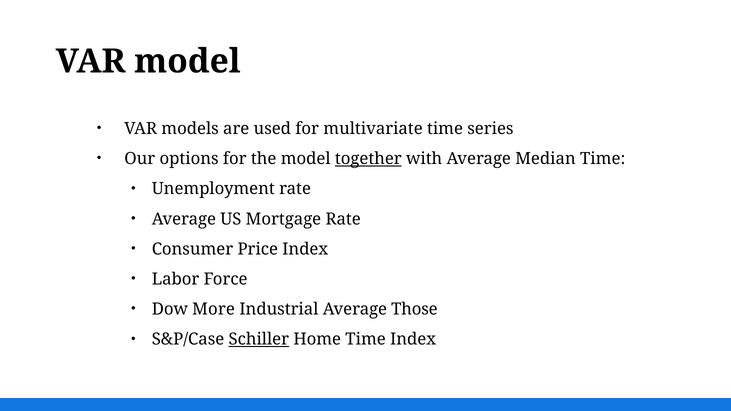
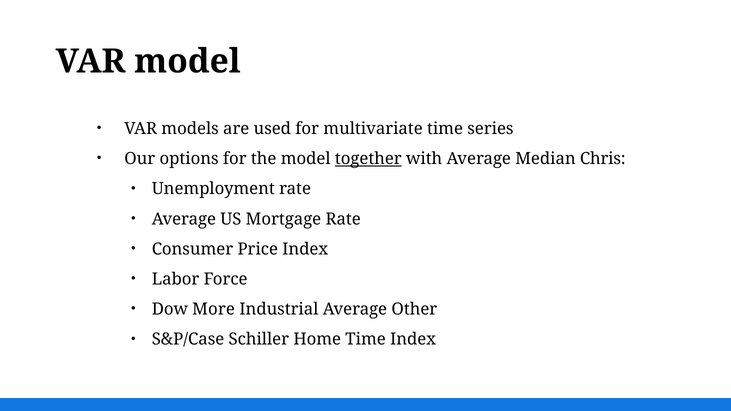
Median Time: Time -> Chris (603, 159)
Those: Those -> Other (414, 309)
Schiller underline: present -> none (259, 340)
